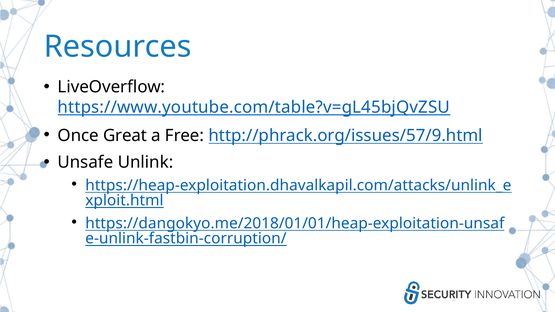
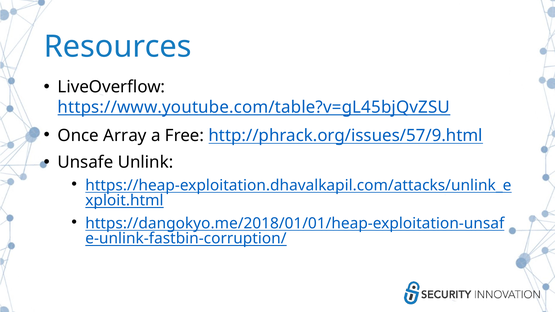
Great: Great -> Array (125, 136)
